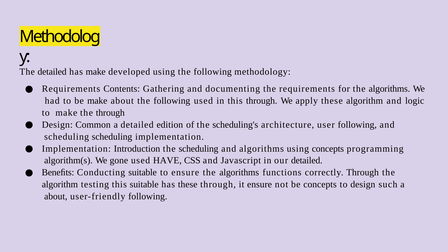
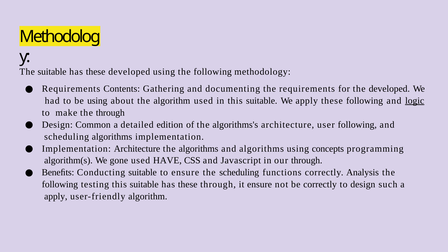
The detailed: detailed -> suitable (52, 72)
make: make -> these (96, 72)
for the algorithms: algorithms -> developed (389, 89)
be make: make -> using (97, 101)
about the following: following -> algorithm (172, 101)
in this through: through -> suitable (262, 101)
these algorithm: algorithm -> following (365, 101)
logic underline: none -> present (415, 101)
scheduling's: scheduling's -> algorithms's (235, 125)
scheduling scheduling: scheduling -> algorithms (112, 137)
Implementation Introduction: Introduction -> Architecture (137, 149)
the scheduling: scheduling -> algorithms (199, 149)
our detailed: detailed -> through (307, 161)
ensure the algorithms: algorithms -> scheduling (239, 173)
correctly Through: Through -> Analysis (363, 173)
algorithm: algorithm -> following (60, 185)
be concepts: concepts -> correctly (320, 185)
about: about -> apply (56, 197)
user-friendly following: following -> algorithm (148, 197)
